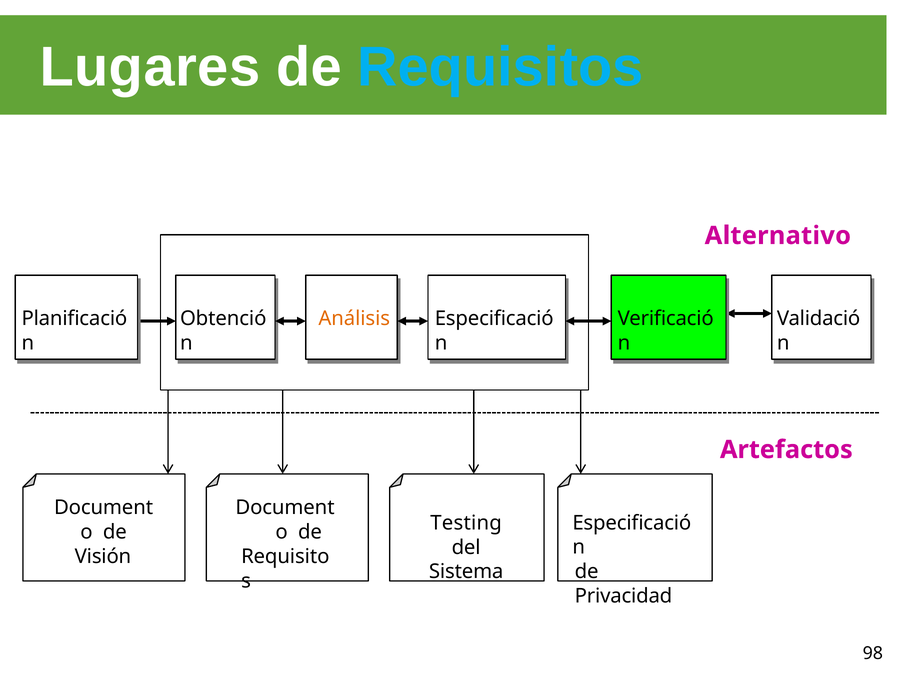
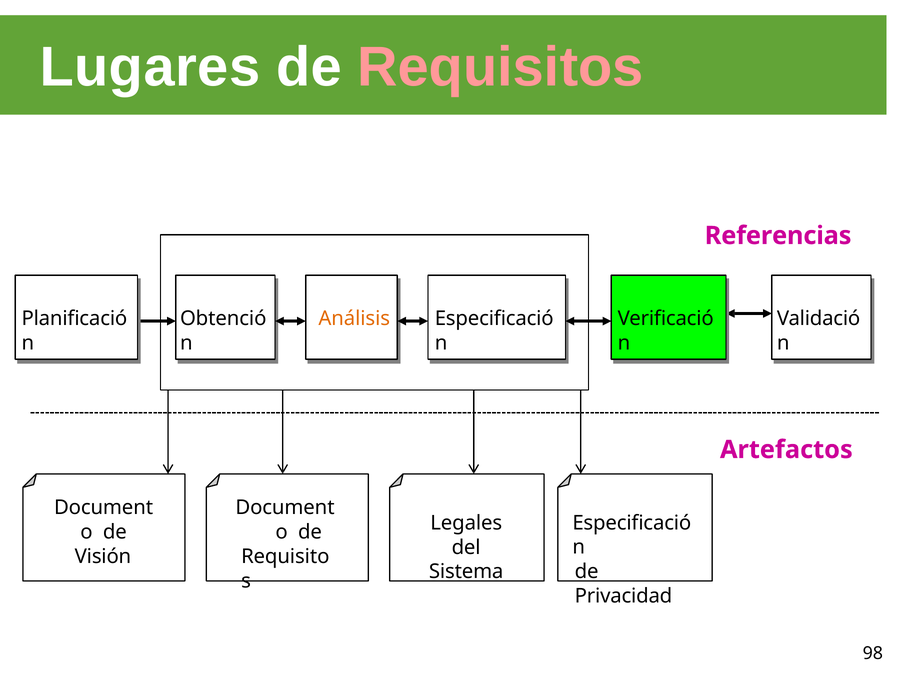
Requisitos colour: light blue -> pink (500, 67)
Alternativo: Alternativo -> Referencias (778, 236)
Testing: Testing -> Legales (466, 523)
